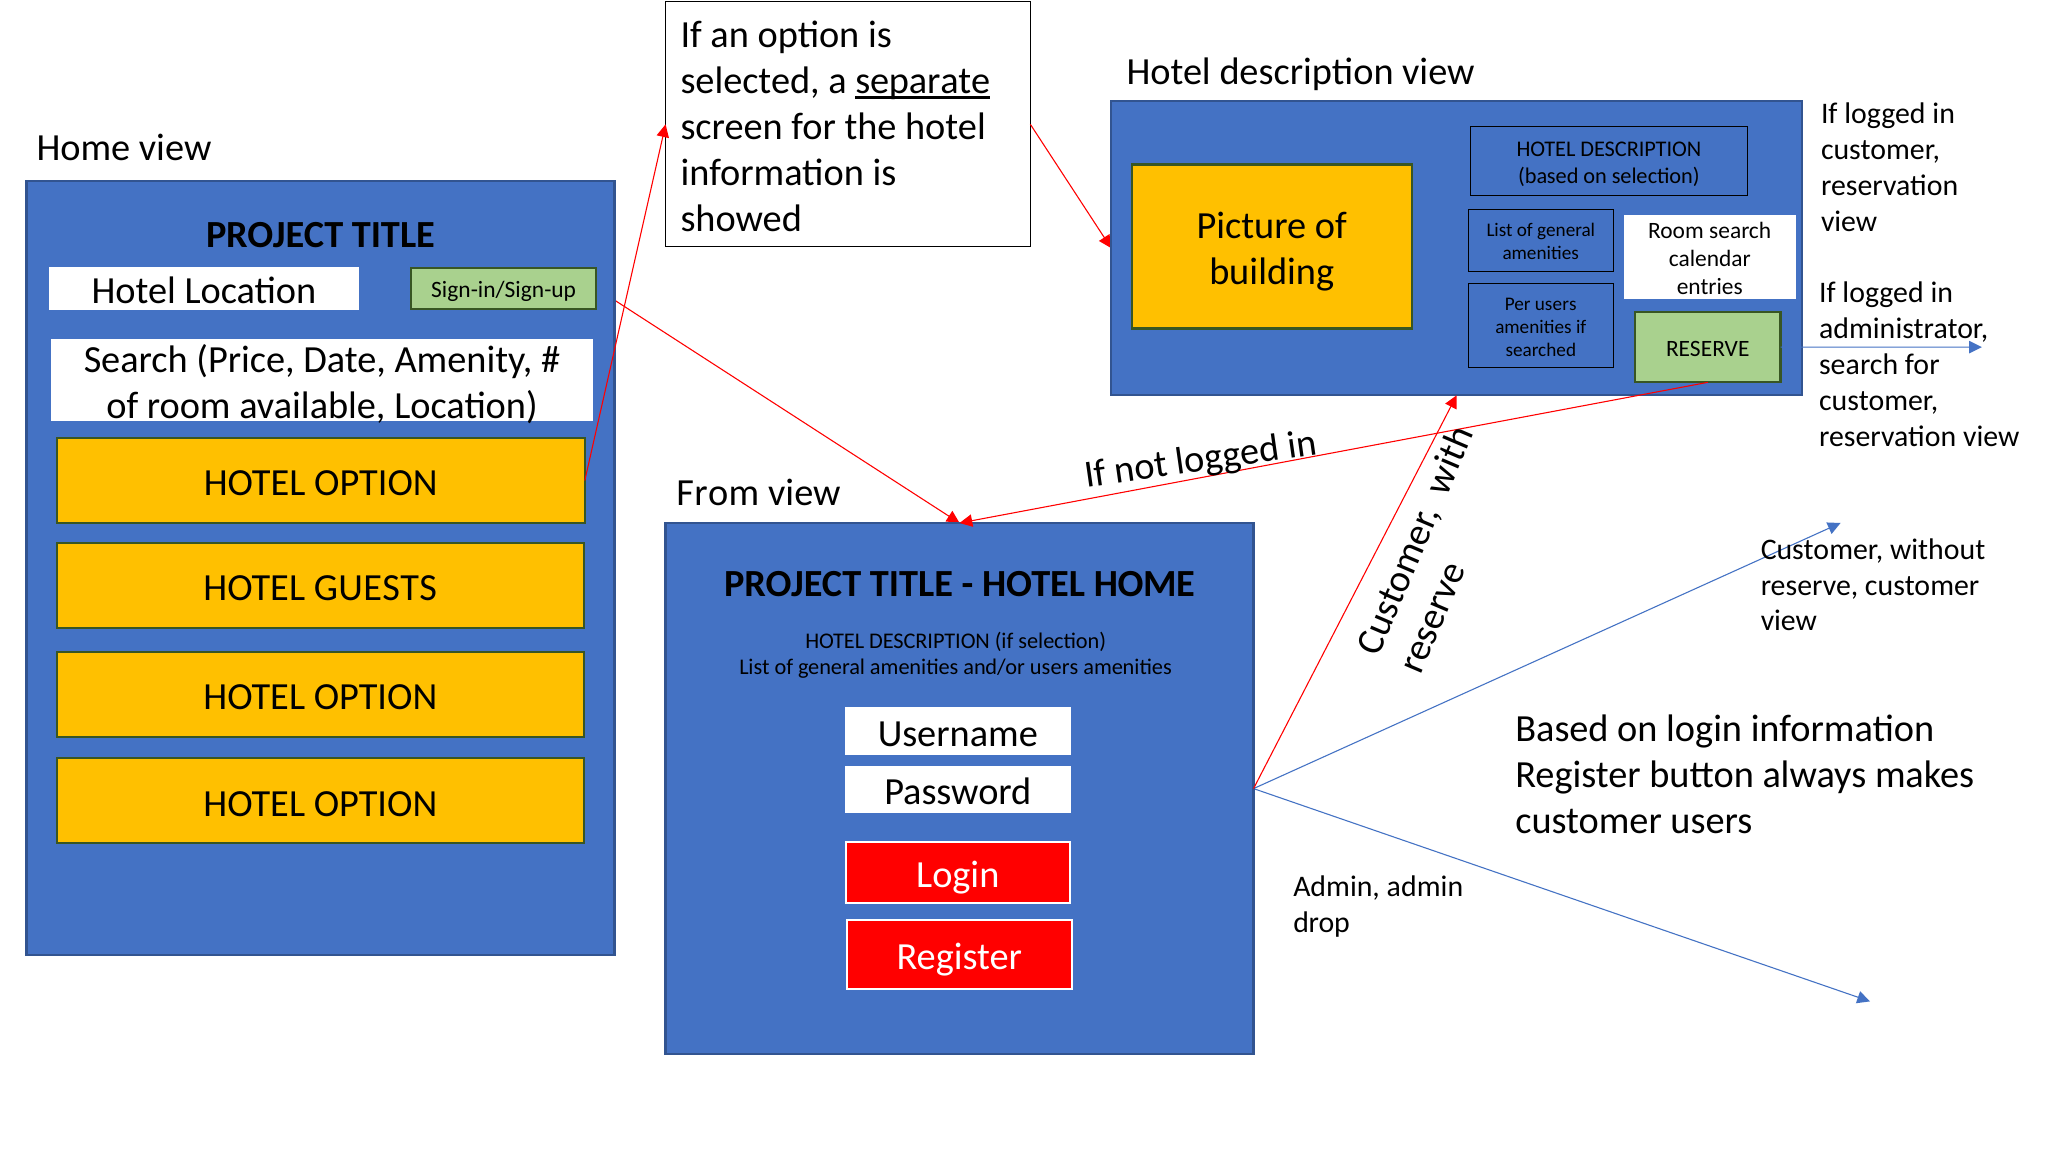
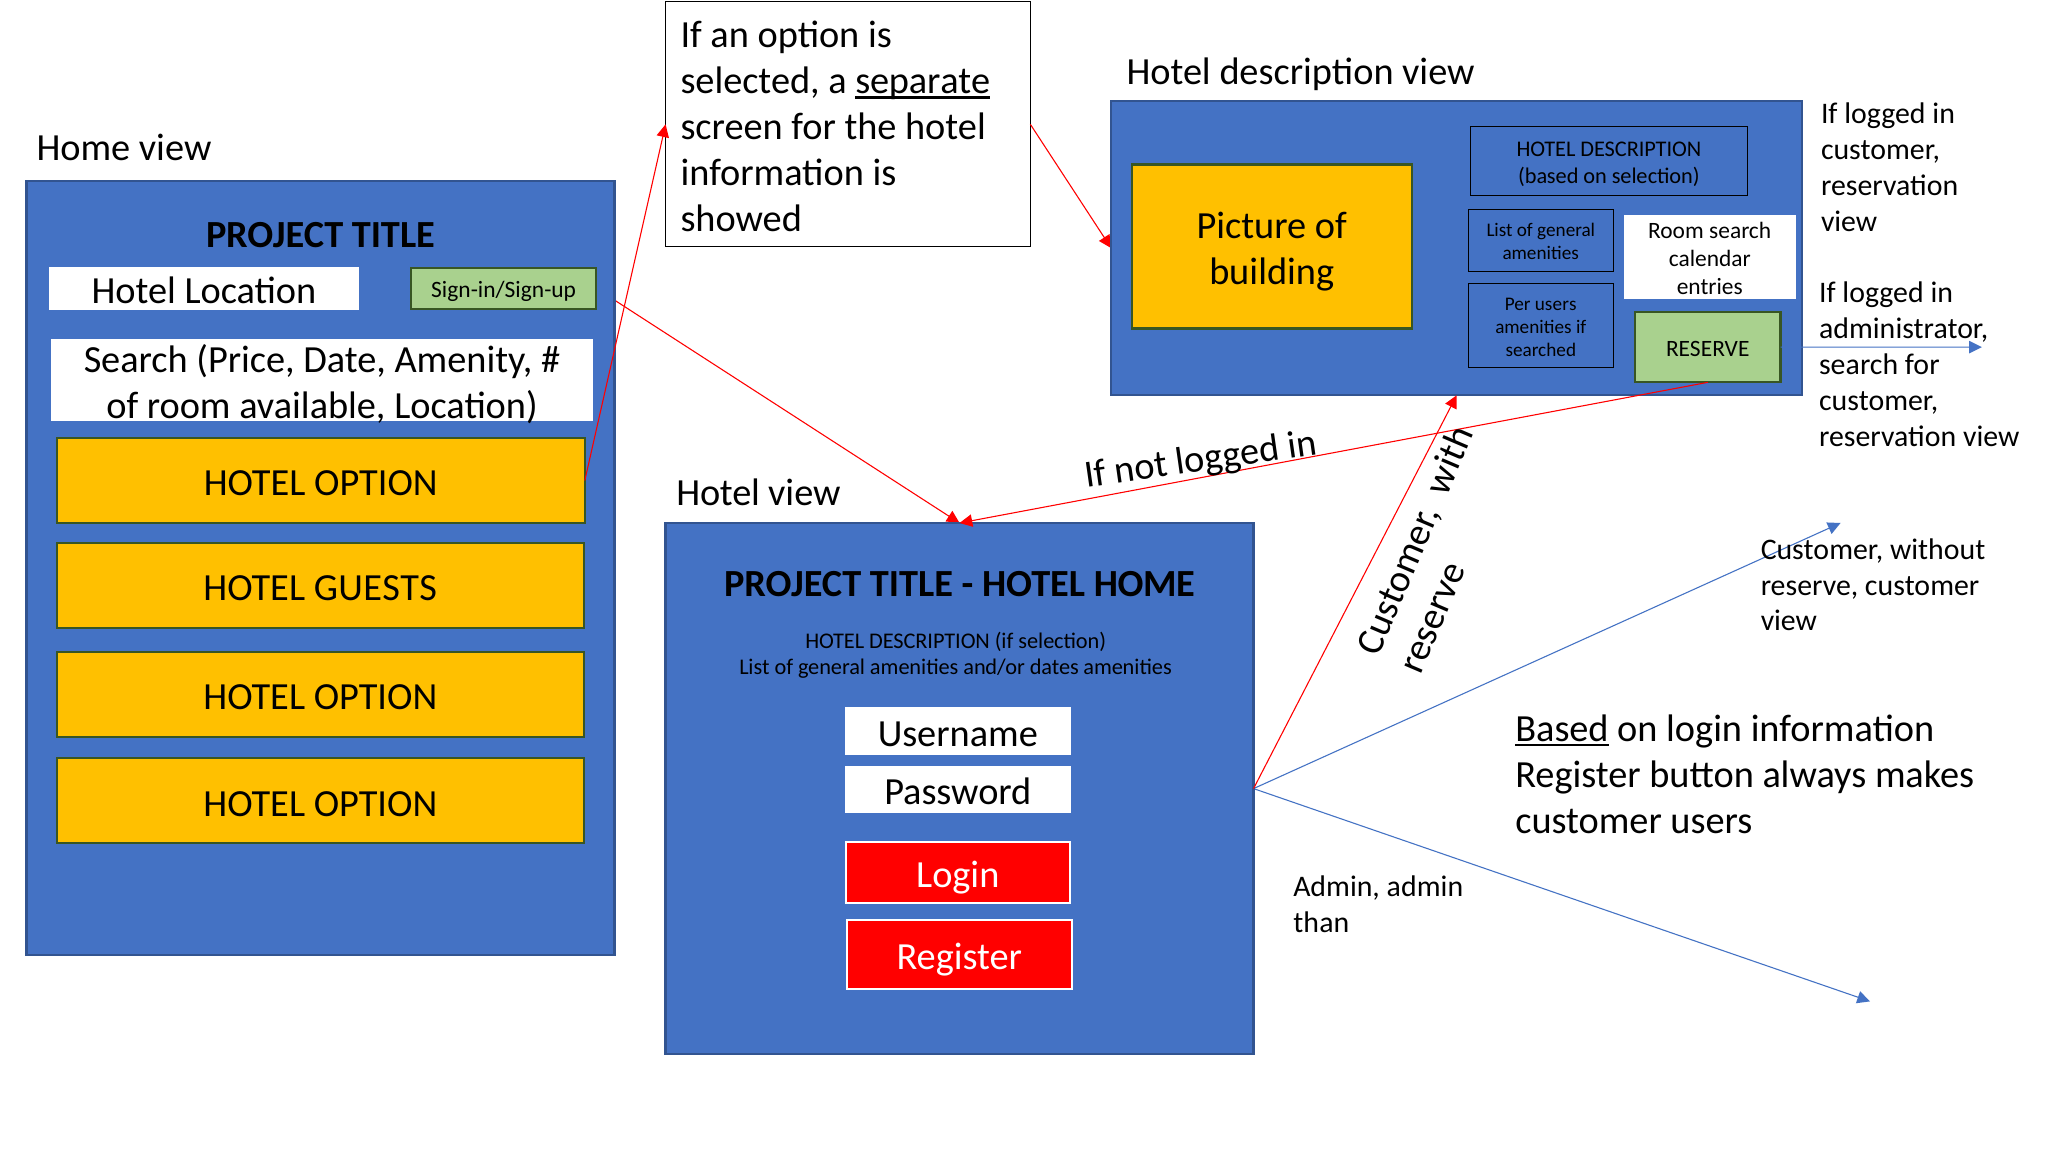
From: From -> Hotel (718, 493)
and/or users: users -> dates (1054, 667)
Based underline: none -> present (1562, 728)
drop: drop -> than (1321, 922)
